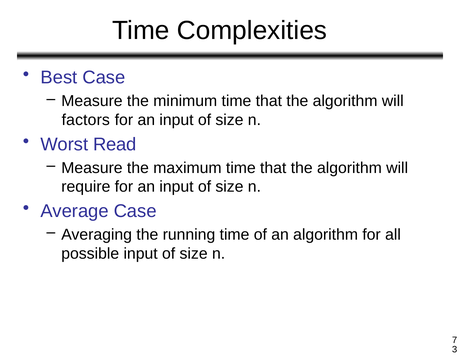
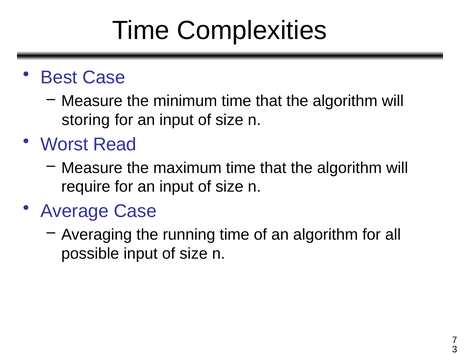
factors: factors -> storing (86, 120)
